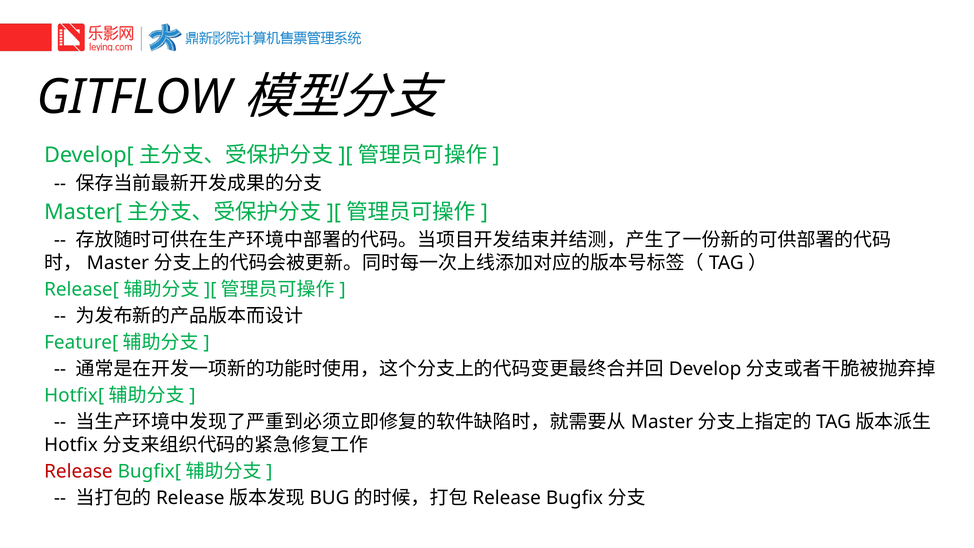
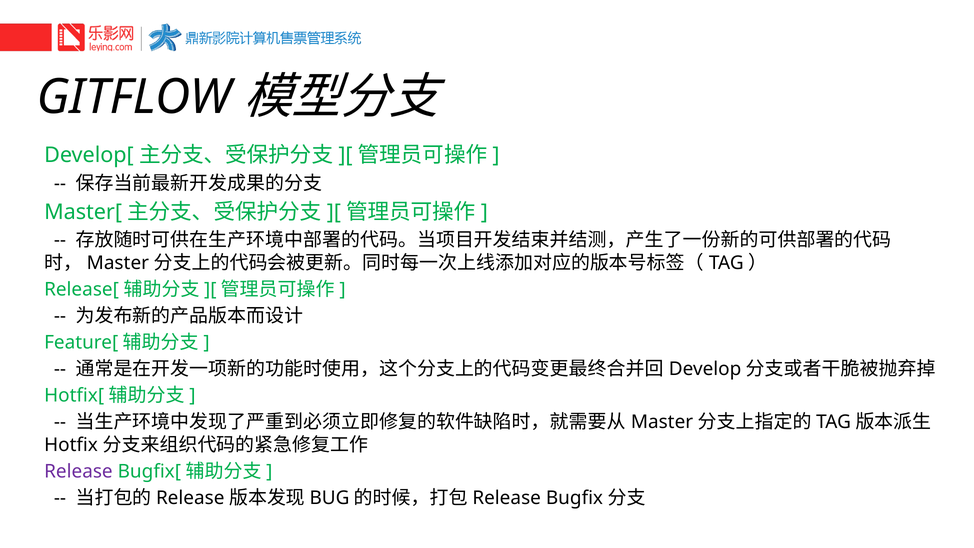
Release colour: red -> purple (78, 471)
